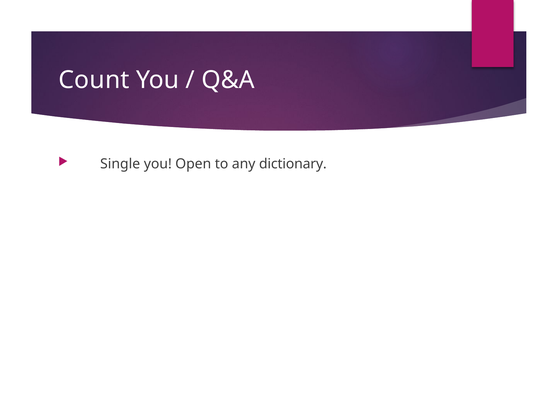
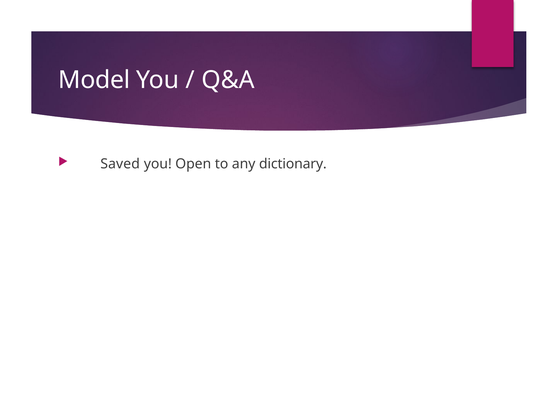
Count: Count -> Model (94, 80)
Single: Single -> Saved (120, 164)
